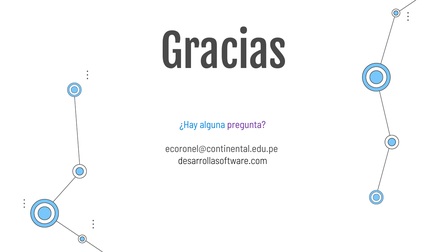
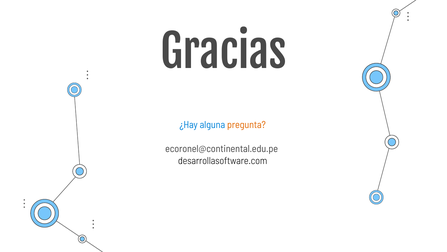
pregunta colour: purple -> orange (246, 125)
